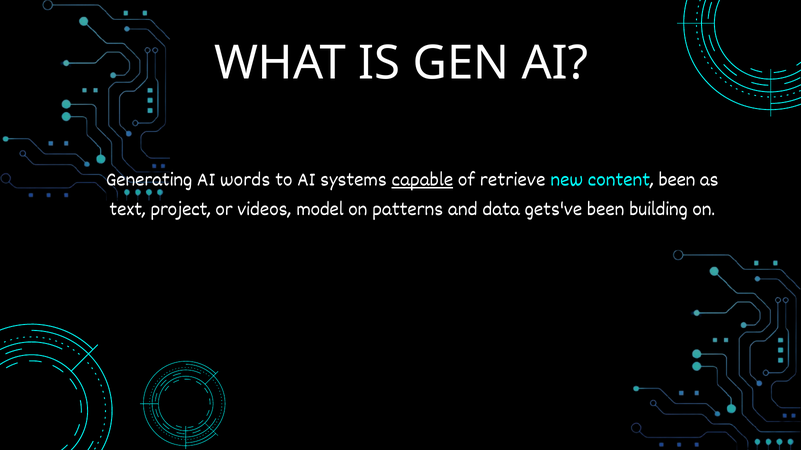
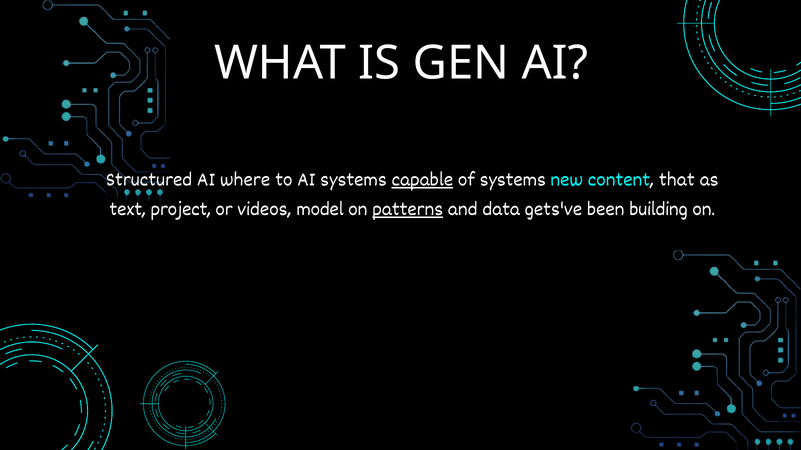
Generating: Generating -> Structured (149, 179)
words: words -> where (245, 179)
of retrieve: retrieve -> systems (513, 179)
content been: been -> that (677, 179)
patterns underline: none -> present (408, 209)
